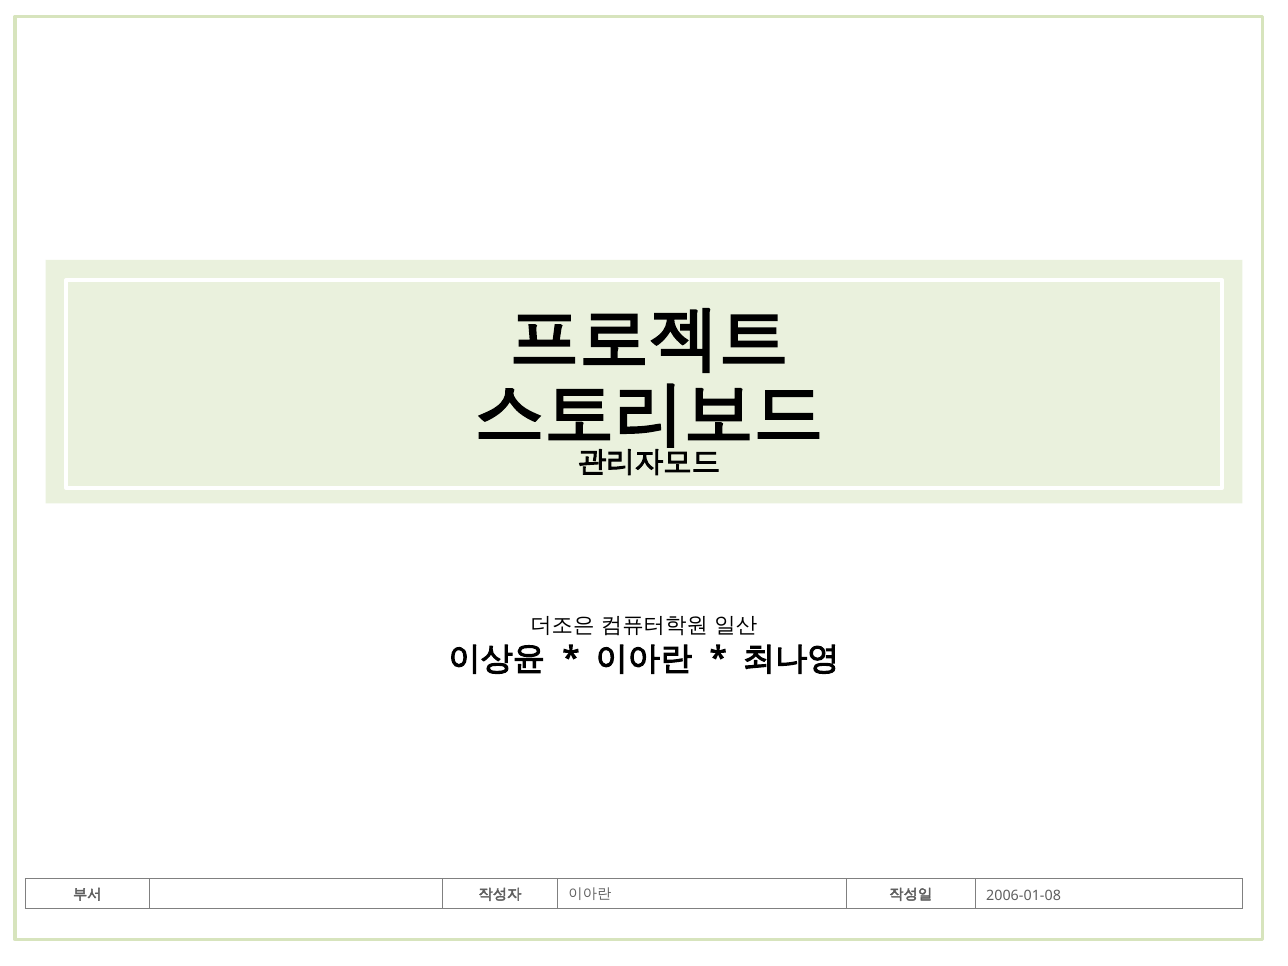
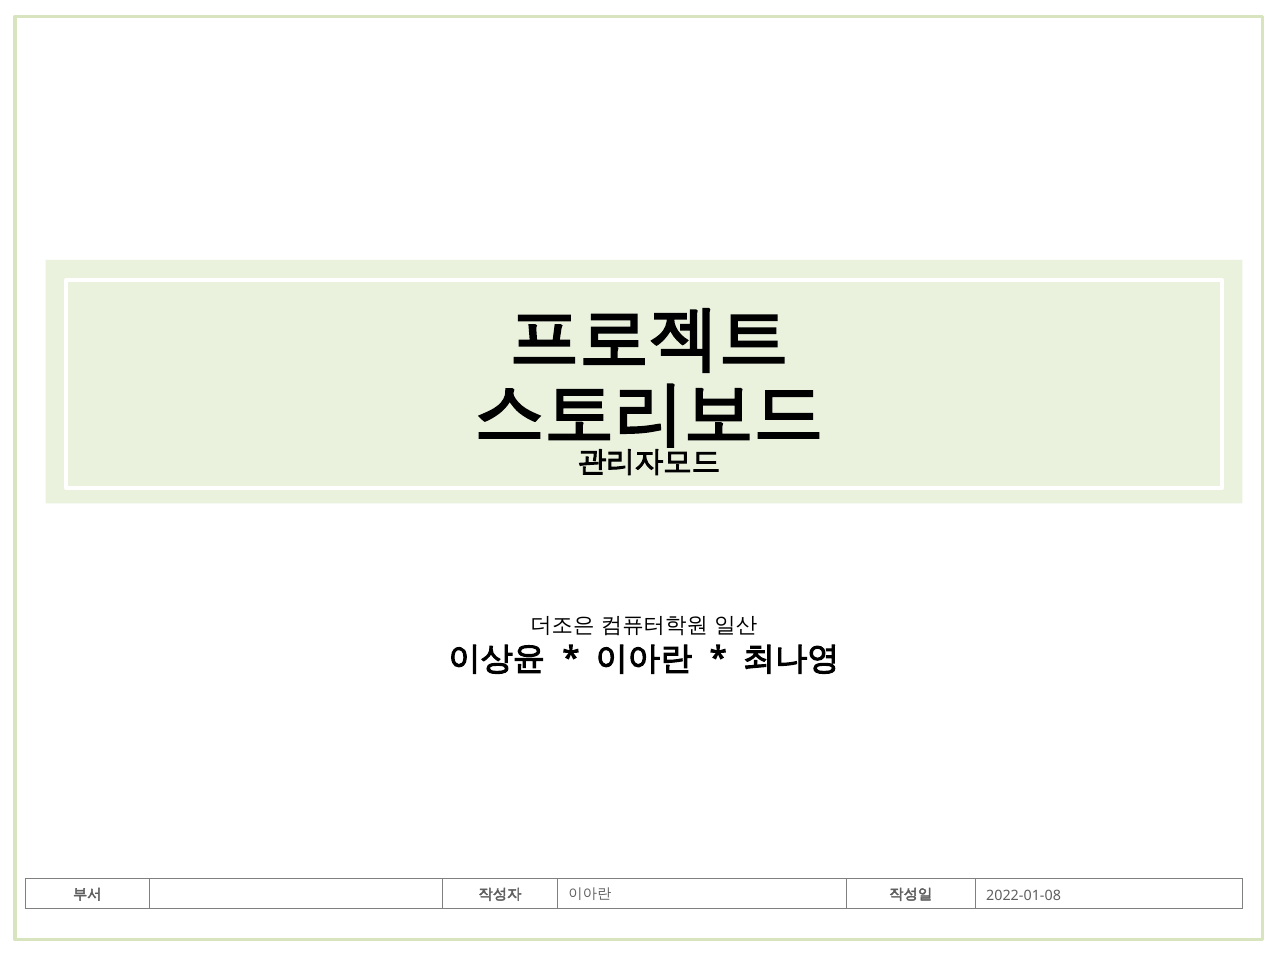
2006-01-08: 2006-01-08 -> 2022-01-08 (1024, 895)
